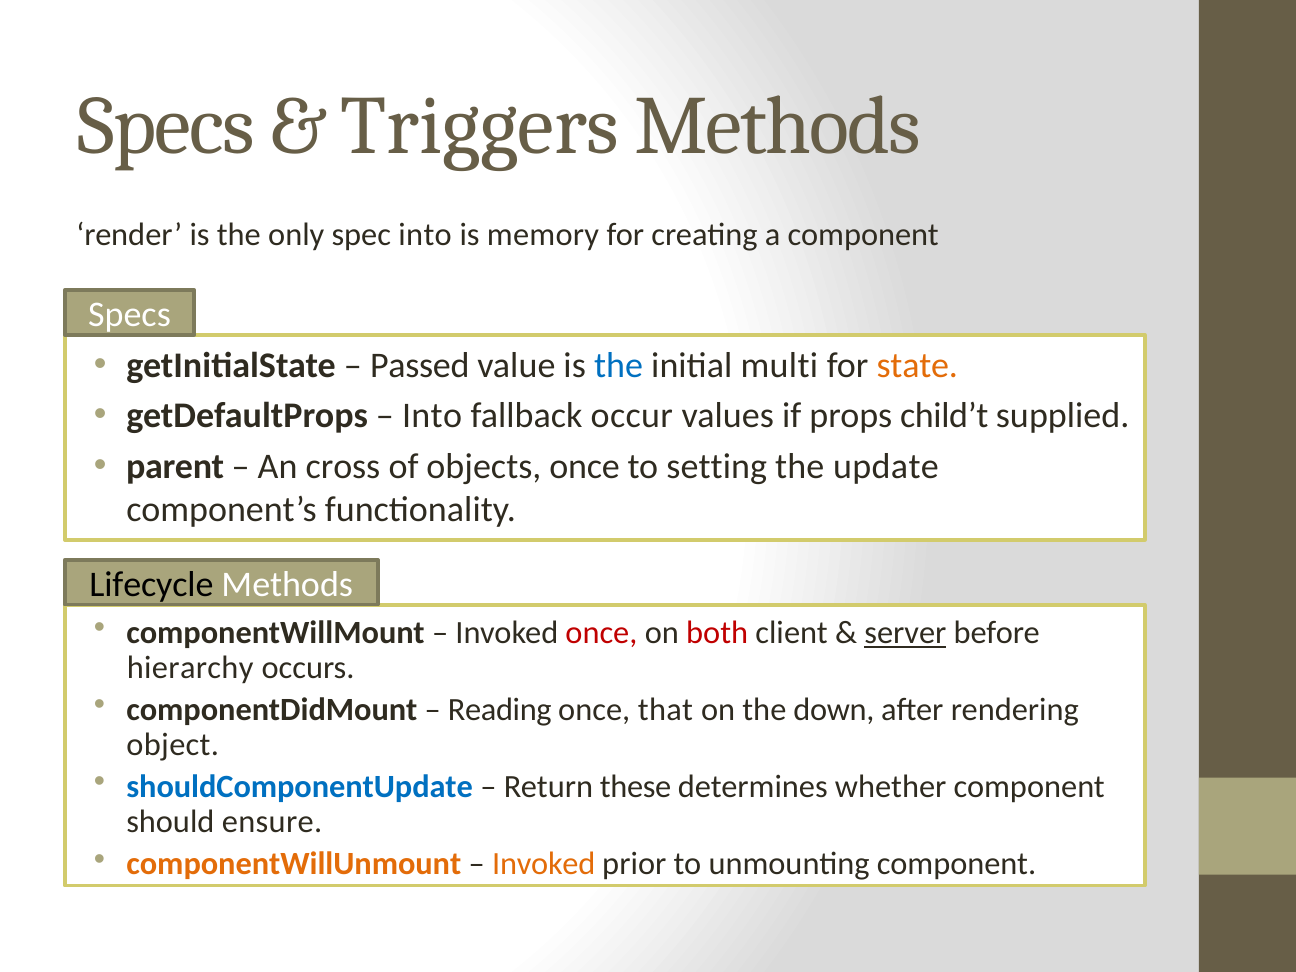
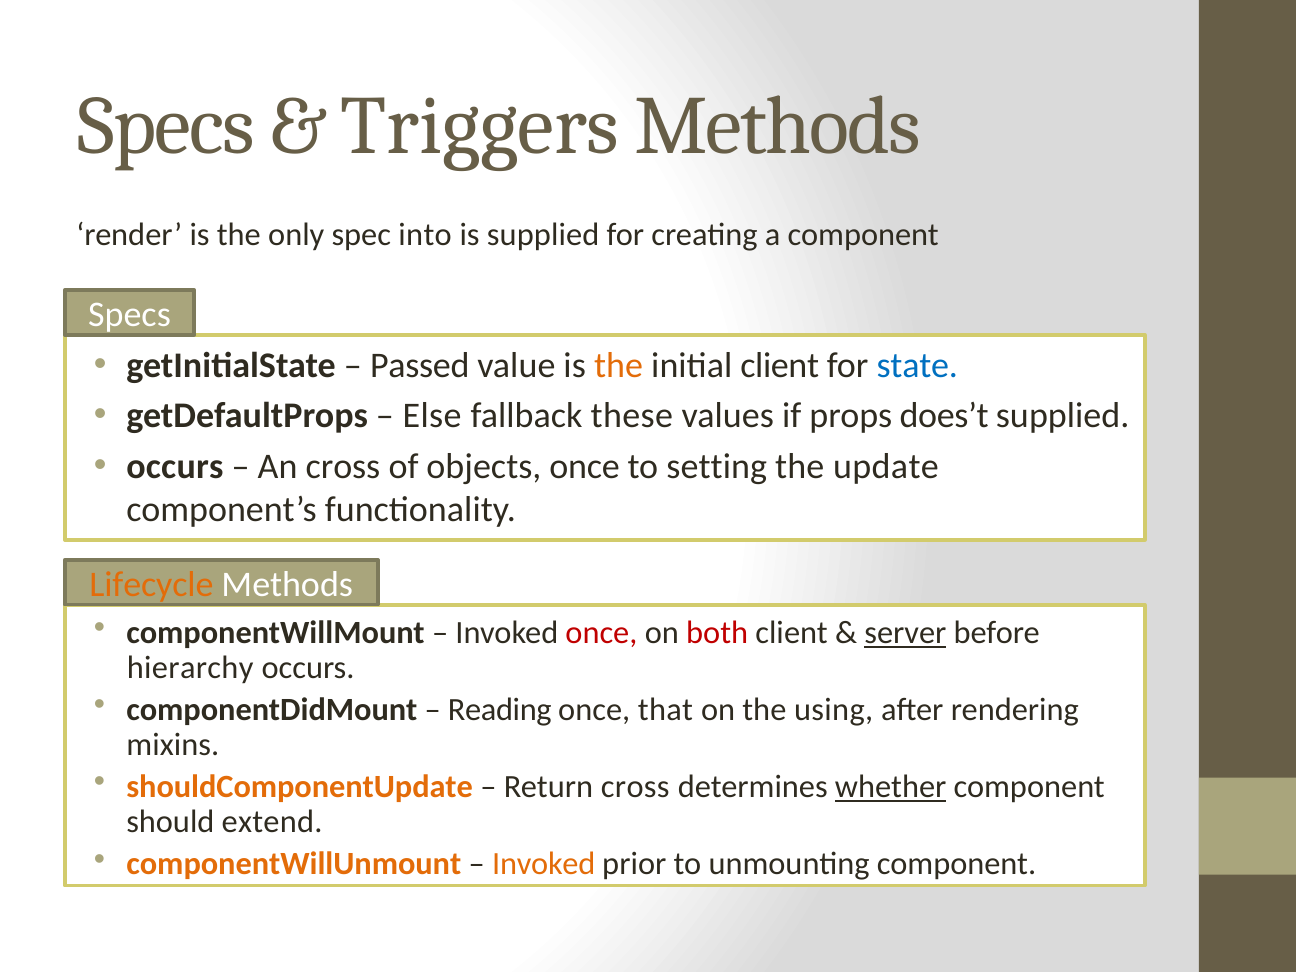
is memory: memory -> supplied (543, 235)
the colour: blue -> orange (619, 365)
initial multi: multi -> client (780, 365)
state colour: orange -> blue (917, 365)
Into: Into -> Else (432, 416)
occur: occur -> these (632, 416)
child’t: child’t -> does’t (944, 416)
parent: parent -> occurs (175, 466)
Lifecycle colour: black -> orange (151, 585)
down: down -> using (834, 710)
object: object -> mixins (173, 745)
shouldComponentUpdate colour: blue -> orange (300, 787)
Return these: these -> cross (635, 787)
whether underline: none -> present (891, 787)
ensure: ensure -> extend (272, 822)
